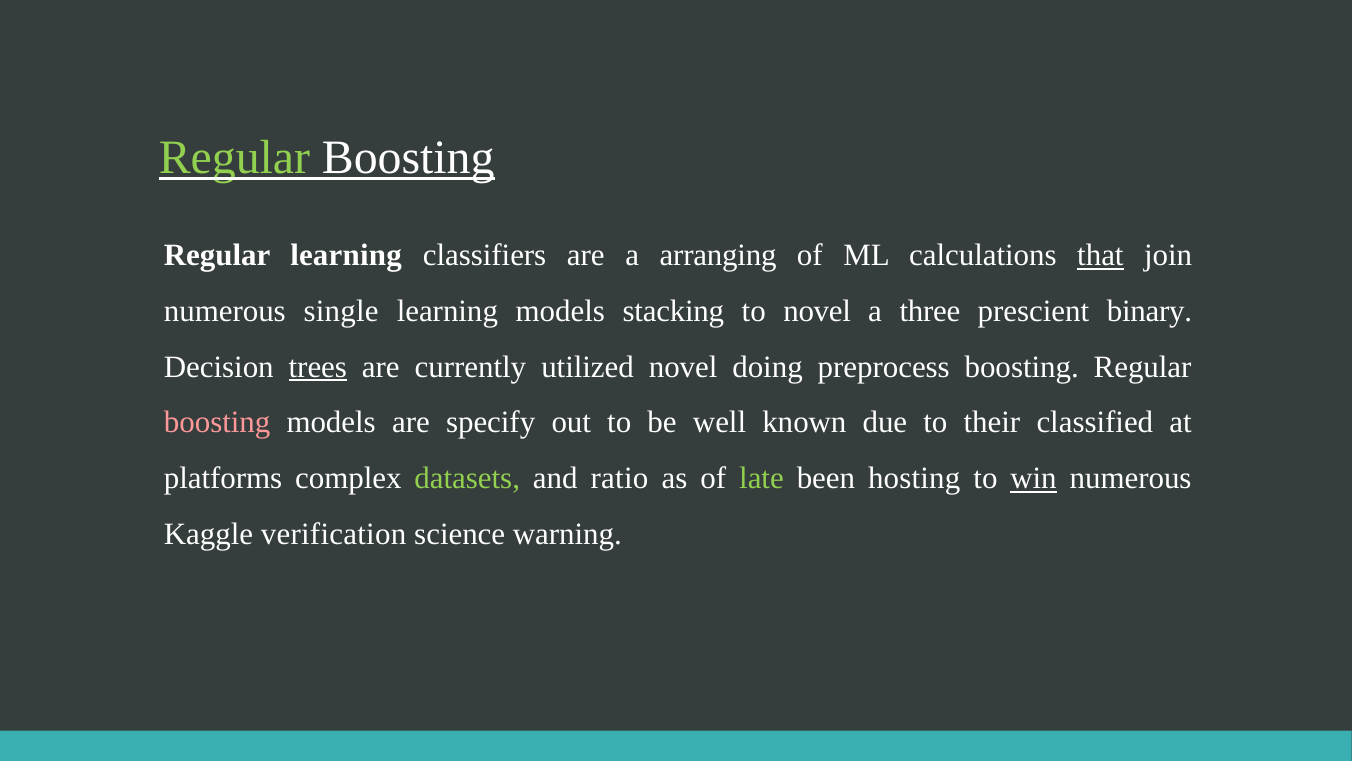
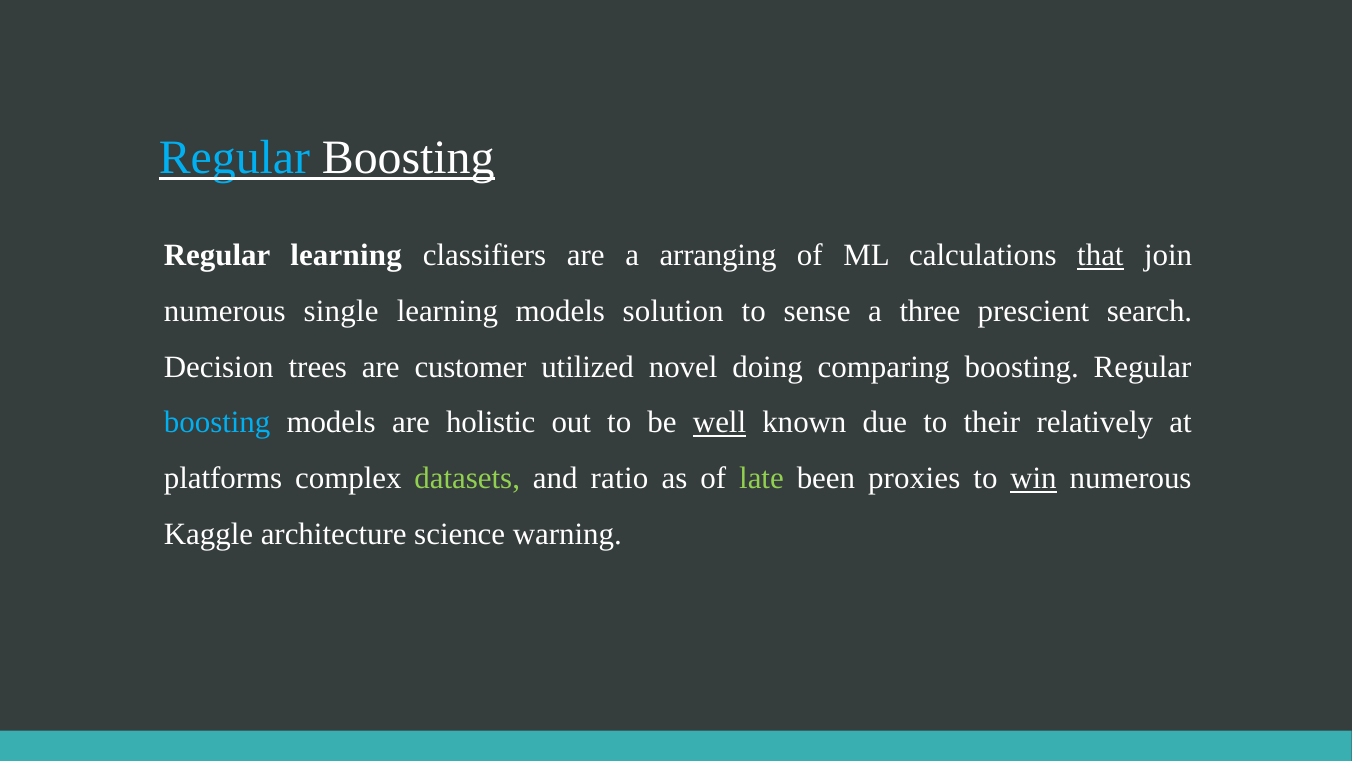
Regular colour: light green -> light blue (234, 157)
stacking: stacking -> solution (673, 311)
to novel: novel -> sense (817, 311)
binary: binary -> search (1149, 311)
trees underline: present -> none (318, 367)
currently: currently -> customer (471, 367)
preprocess: preprocess -> comparing (884, 367)
boosting colour: pink -> light blue (217, 422)
specify: specify -> holistic (491, 422)
well underline: none -> present (720, 422)
classified: classified -> relatively (1095, 422)
hosting: hosting -> proxies (914, 478)
verification: verification -> architecture (334, 534)
